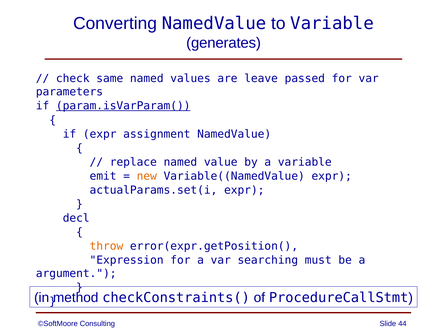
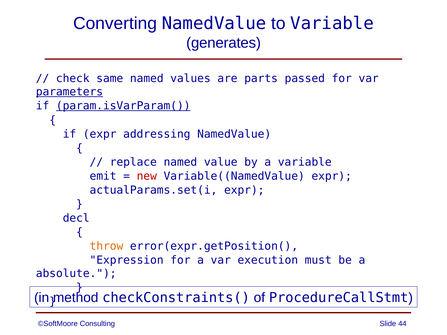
leave: leave -> parts (261, 79)
parameters underline: none -> present (69, 92)
assignment: assignment -> addressing (157, 134)
new colour: orange -> red (147, 176)
searching: searching -> execution (268, 260)
argument: argument -> absolute (76, 274)
